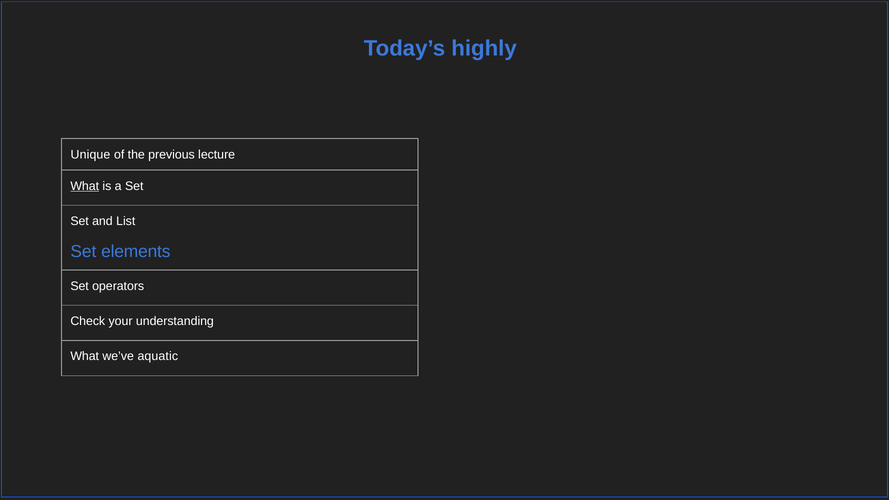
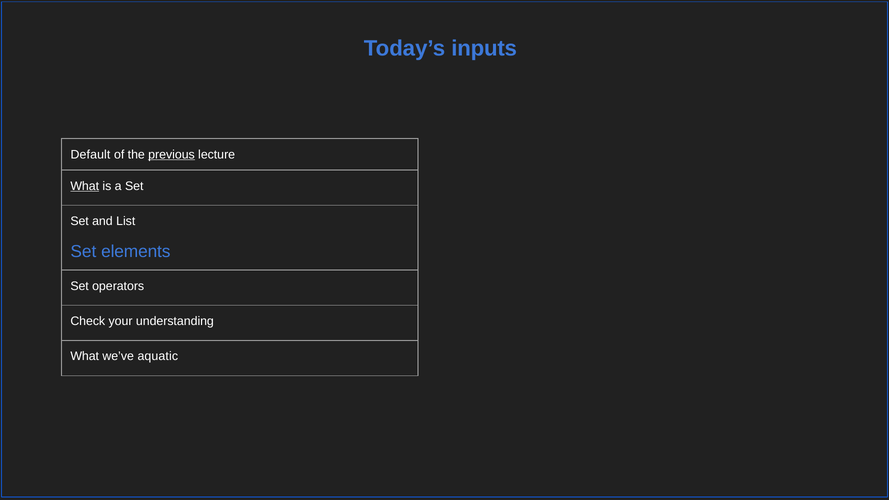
highly: highly -> inputs (484, 49)
Unique: Unique -> Default (90, 155)
previous underline: none -> present (171, 155)
